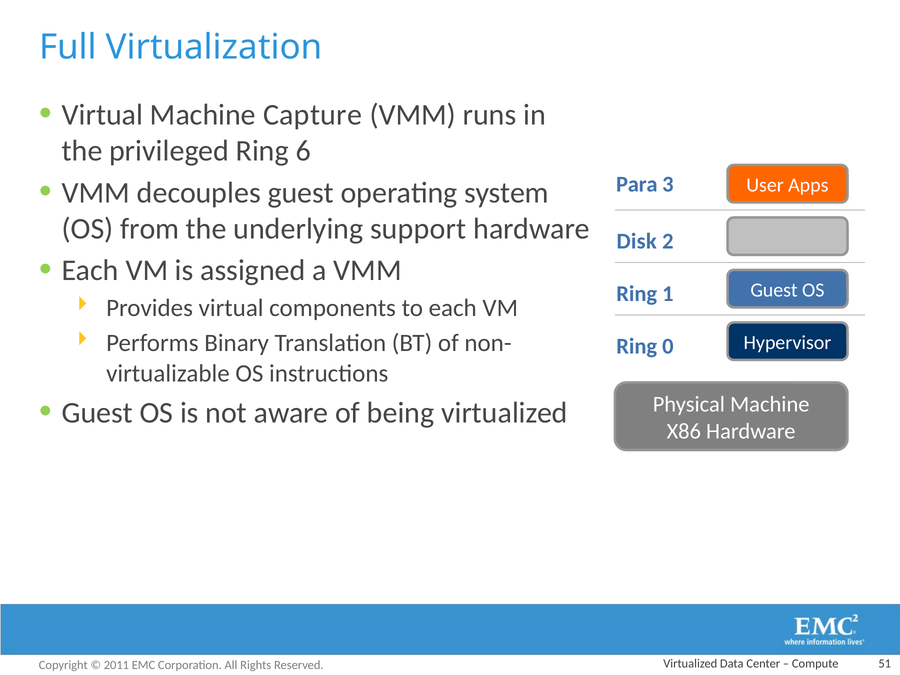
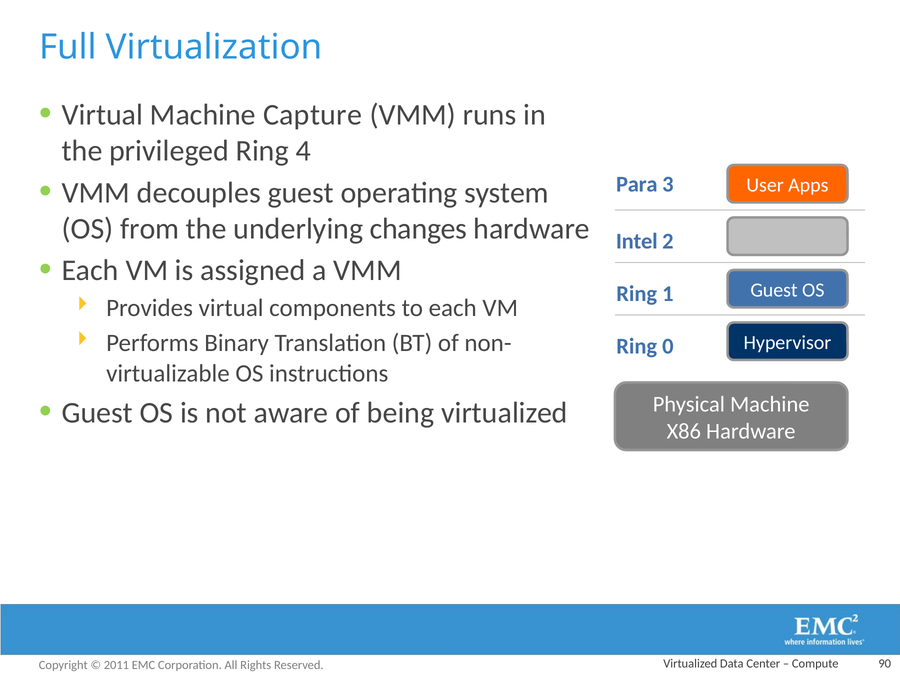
6: 6 -> 4 (303, 151)
support: support -> changes (418, 229)
Disk: Disk -> Intel (637, 241)
51: 51 -> 90 (885, 664)
